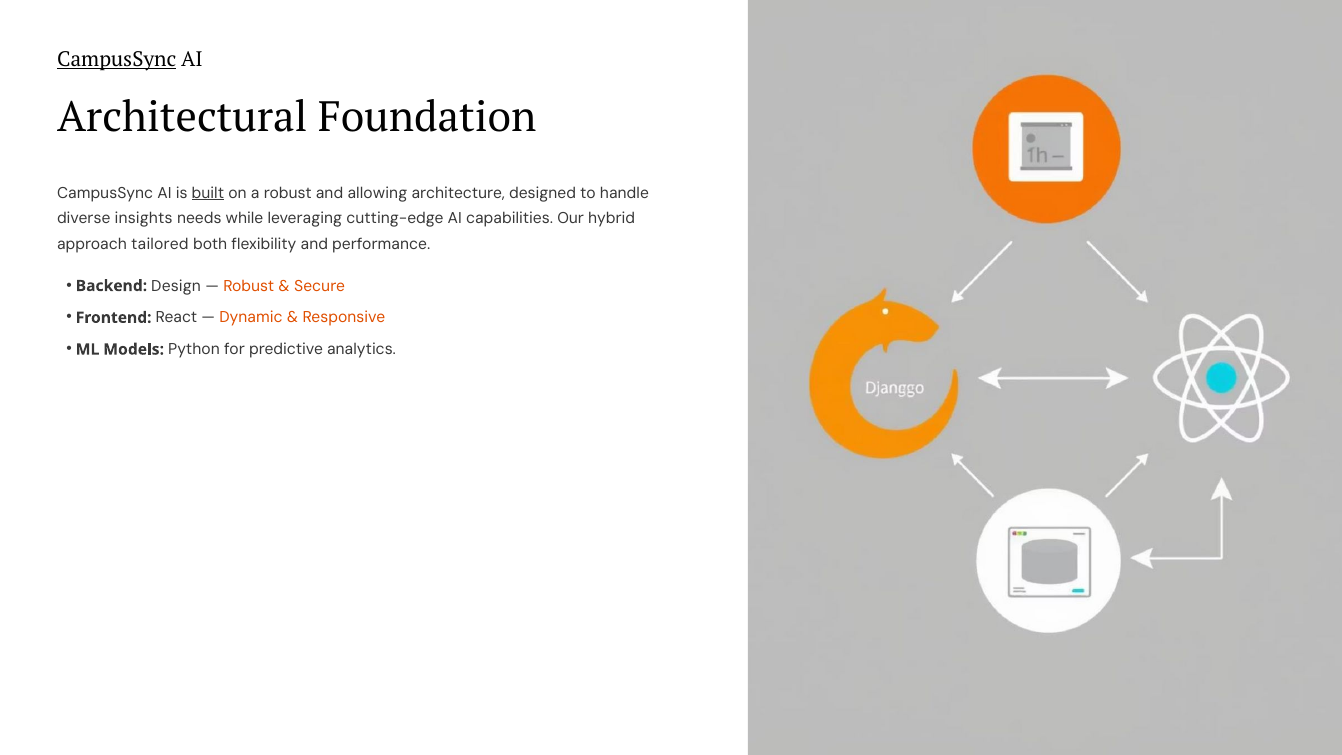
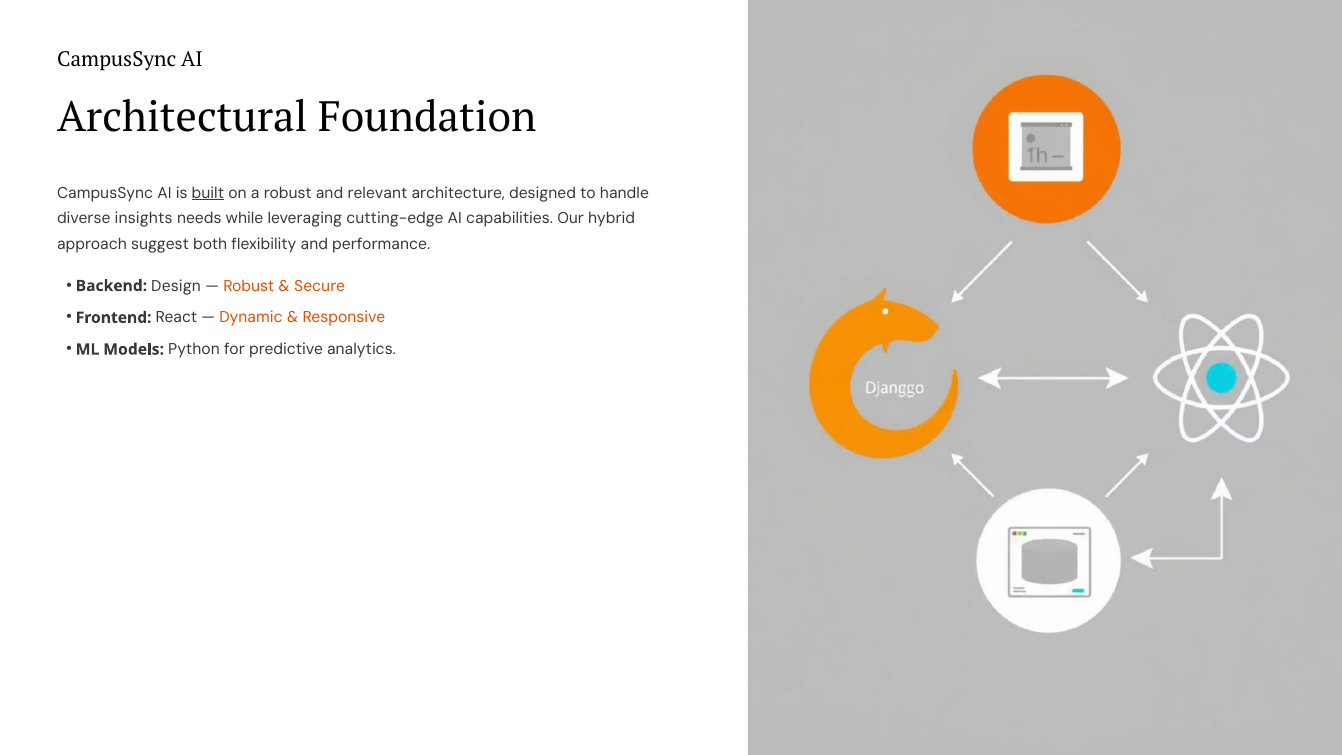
CampusSync underline: present -> none (117, 59)
allowing: allowing -> relevant (377, 193)
tailored: tailored -> suggest (160, 244)
